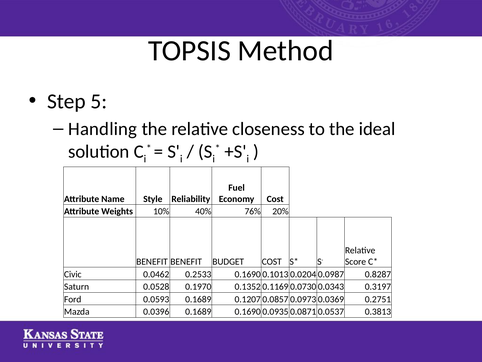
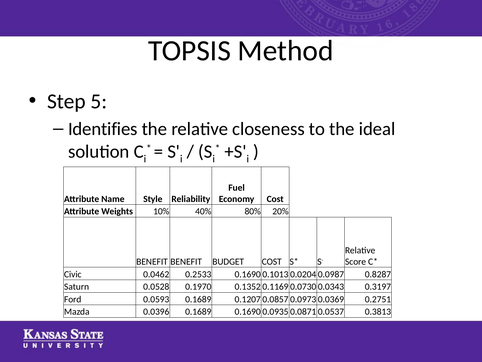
Handling: Handling -> Identifies (103, 129)
76%: 76% -> 80% (253, 211)
